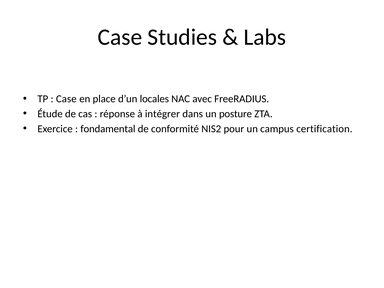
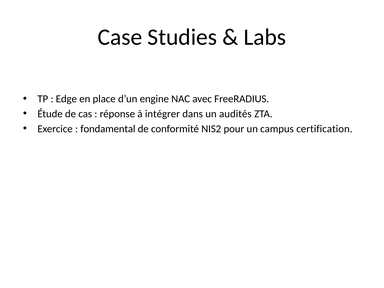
Case: Case -> Edge (66, 99)
locales: locales -> engine (154, 99)
posture: posture -> audités (235, 114)
